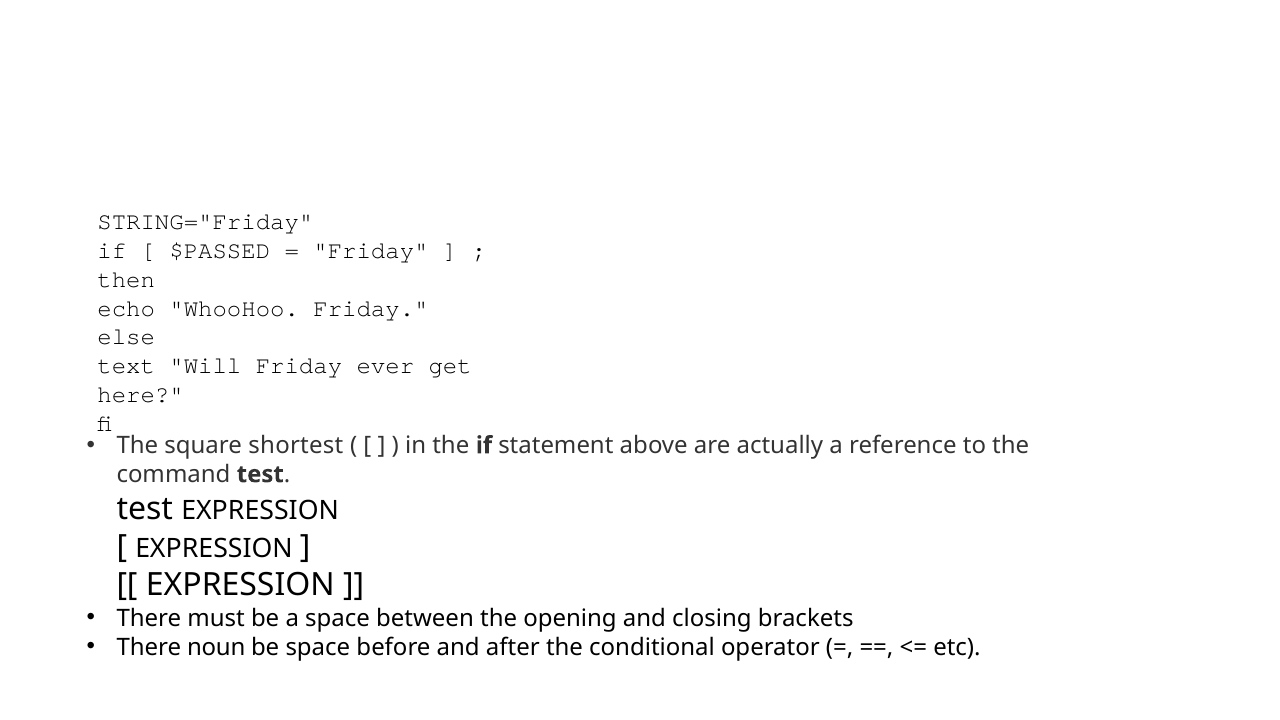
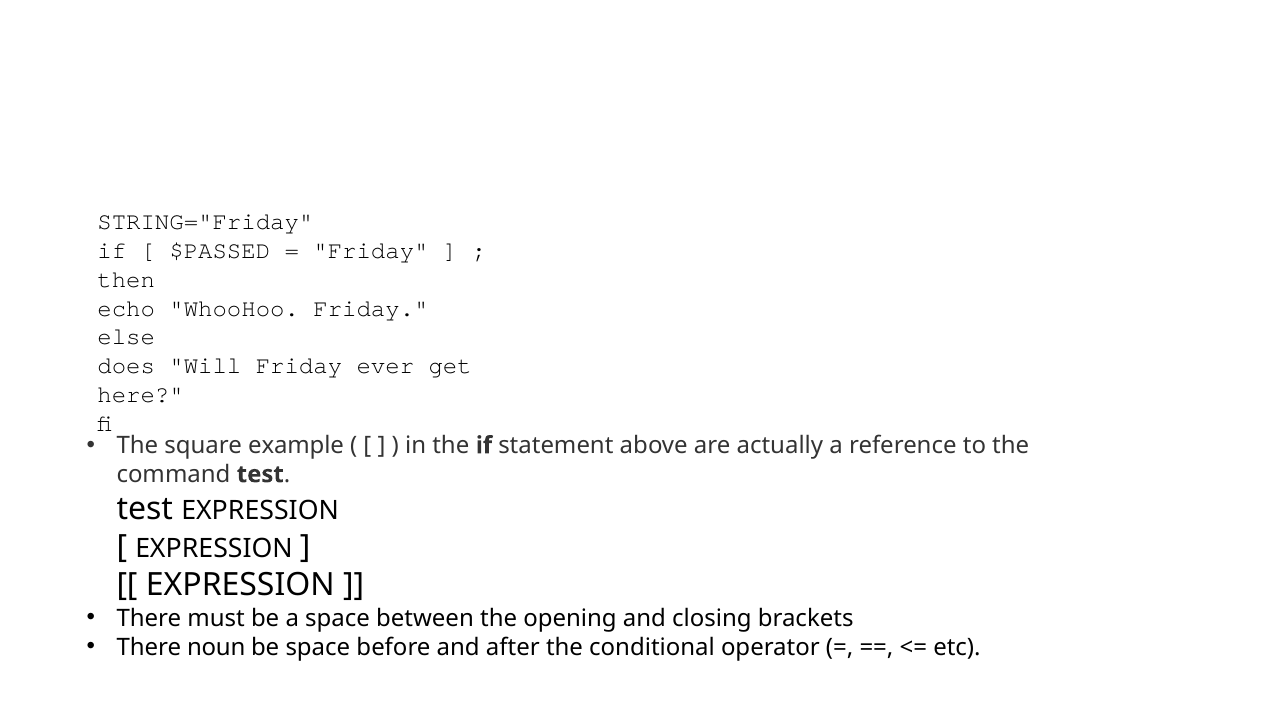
text: text -> does (126, 366)
shortest: shortest -> example (296, 446)
